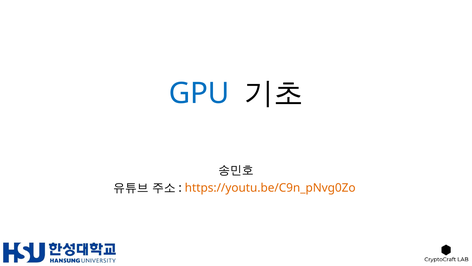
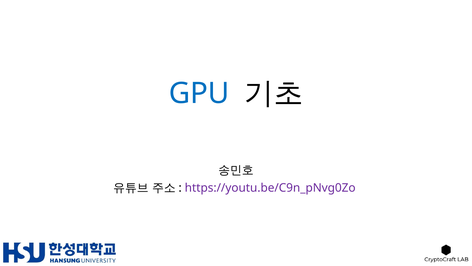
https://youtu.be/C9n_pNvg0Zo colour: orange -> purple (270, 188)
